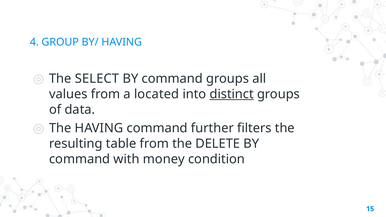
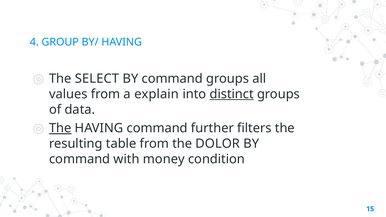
located: located -> explain (157, 94)
The underline: none -> present (60, 128)
DELETE: DELETE -> DOLOR (218, 144)
